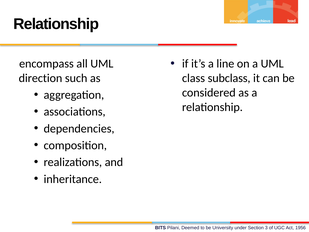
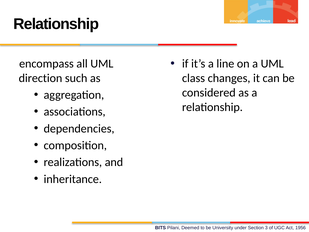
subclass: subclass -> changes (229, 78)
